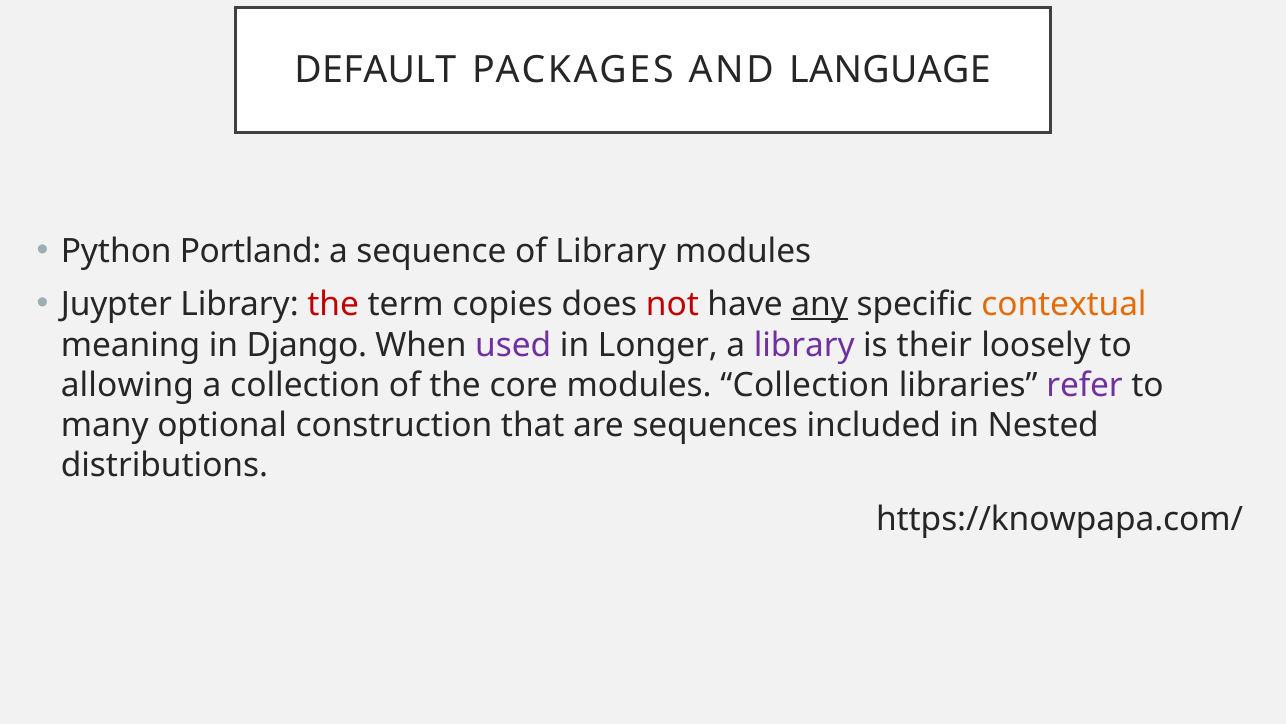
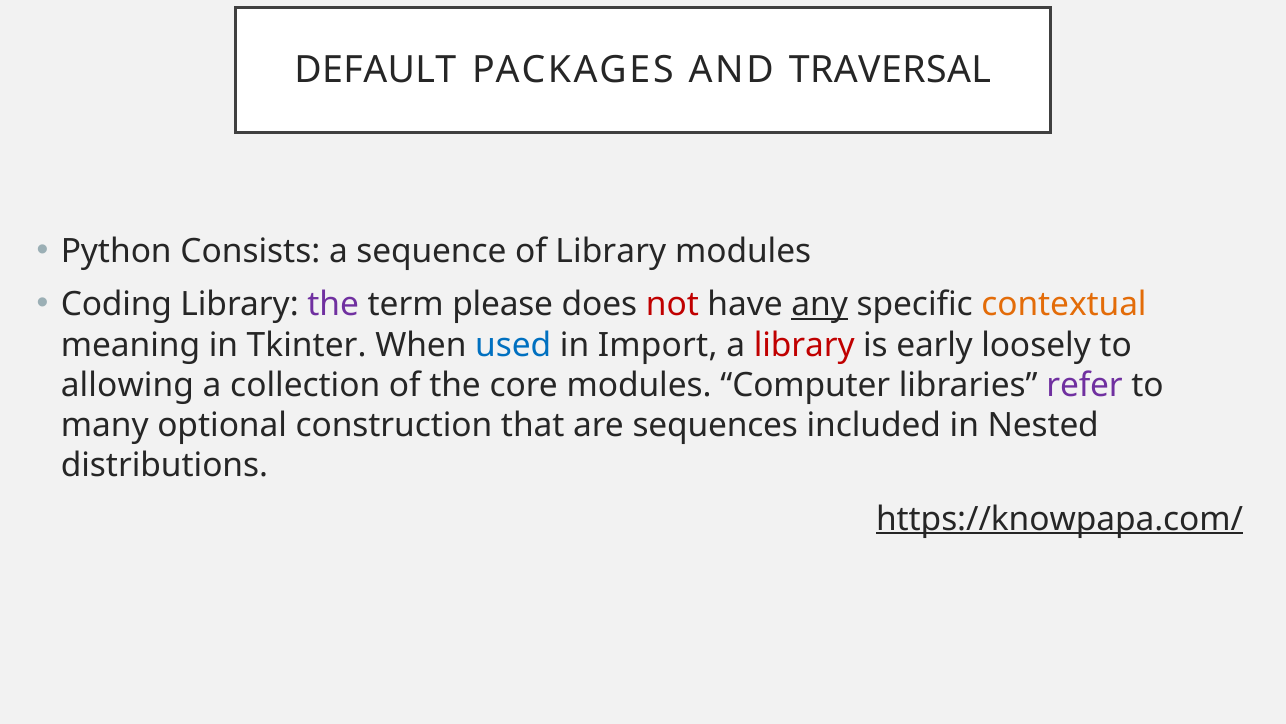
LANGUAGE: LANGUAGE -> TRAVERSAL (890, 70)
Portland: Portland -> Consists (250, 251)
Juypter: Juypter -> Coding (116, 305)
the colour: red -> purple (333, 305)
copies: copies -> please (503, 305)
Django: Django -> Tkinter (307, 345)
used colour: purple -> blue (513, 345)
Longer: Longer -> Import (658, 345)
library colour: purple -> red (804, 345)
their: their -> early (935, 345)
modules Collection: Collection -> Computer (805, 385)
https://knowpapa.com/ underline: none -> present (1060, 519)
